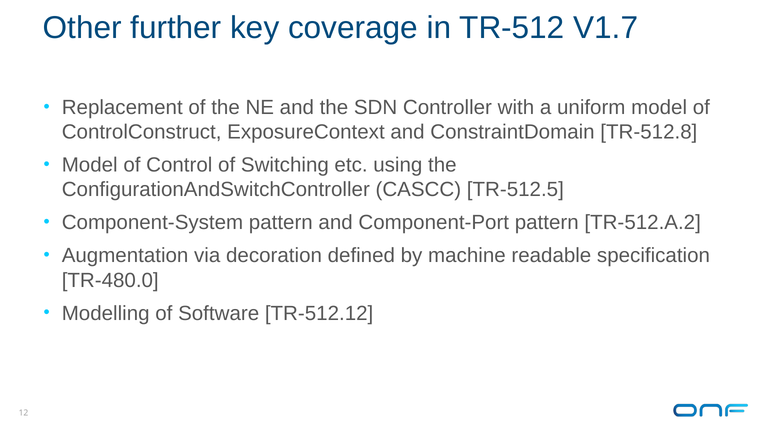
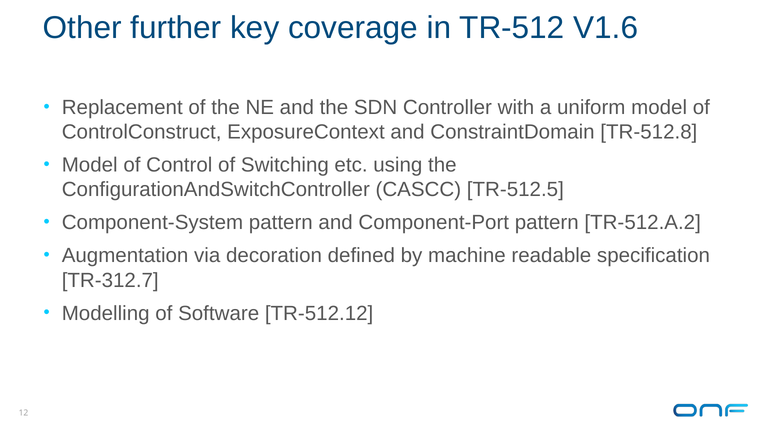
V1.7: V1.7 -> V1.6 (606, 28)
TR-480.0: TR-480.0 -> TR-312.7 (110, 281)
